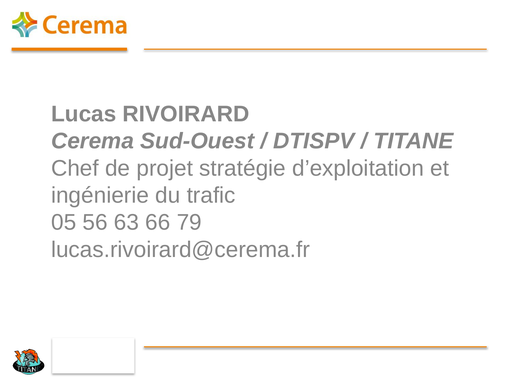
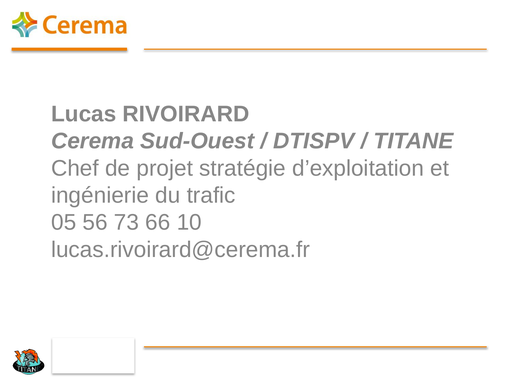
63: 63 -> 73 (126, 223)
79: 79 -> 10 (189, 223)
